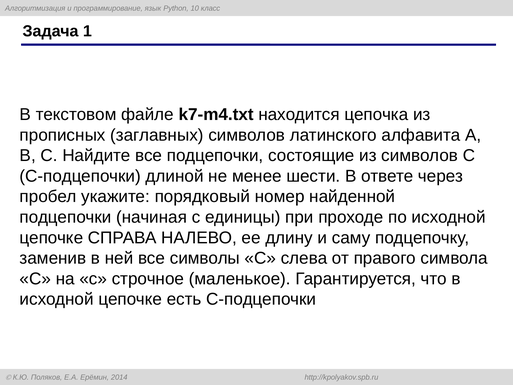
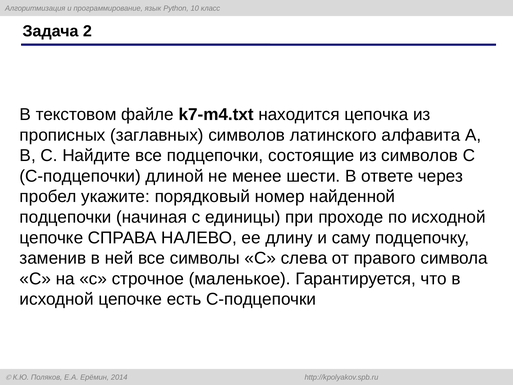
1: 1 -> 2 (87, 31)
